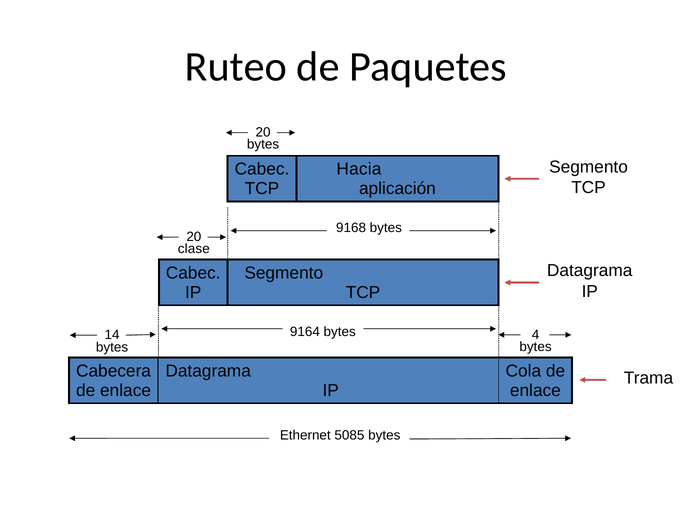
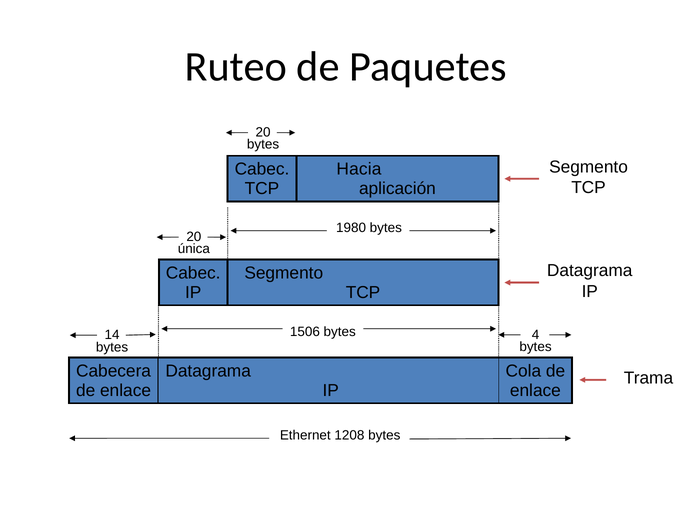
9168: 9168 -> 1980 (351, 228)
clase: clase -> única (194, 249)
9164: 9164 -> 1506 (305, 332)
5085: 5085 -> 1208 (349, 435)
